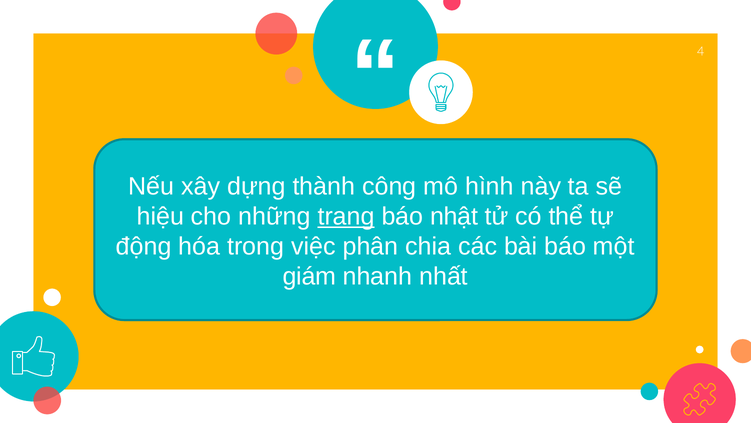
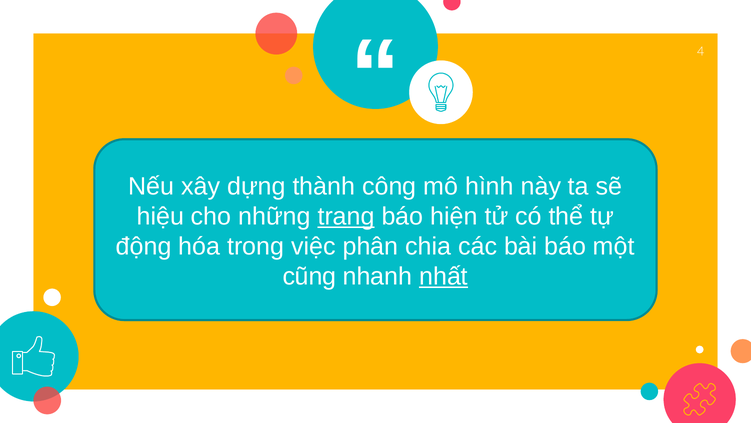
nhật: nhật -> hiện (454, 216)
giám: giám -> cũng (309, 276)
nhất underline: none -> present (444, 276)
